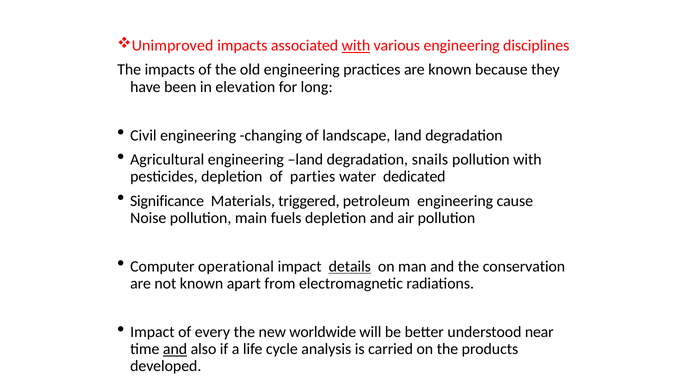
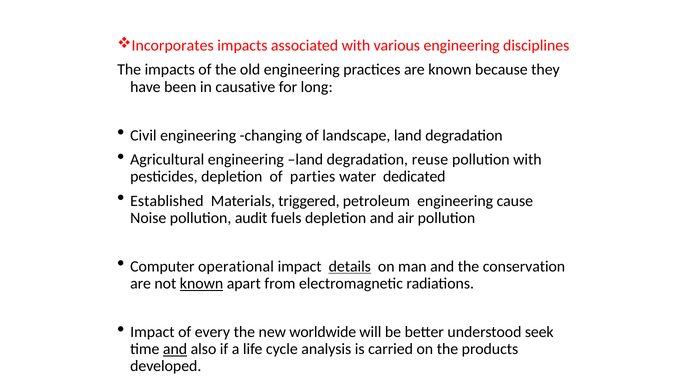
Unimproved: Unimproved -> Incorporates (173, 46)
with underline: present -> none (356, 46)
elevation: elevation -> causative (245, 87)
snails: snails -> reuse (430, 160)
Significance: Significance -> Established (167, 201)
main: main -> audit (251, 218)
known underline: none -> present (202, 284)
near: near -> seek (539, 332)
